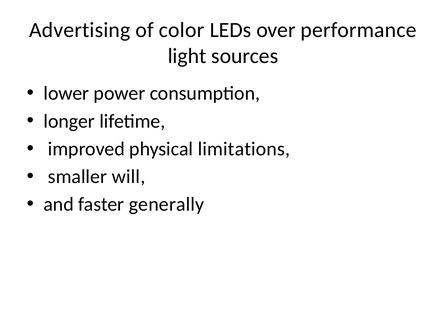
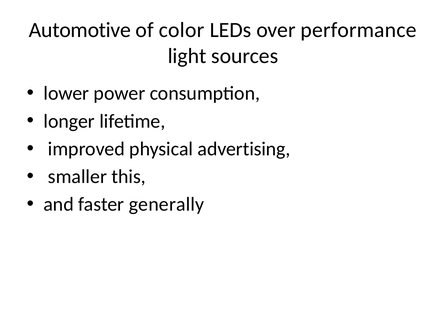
Advertising: Advertising -> Automotive (80, 30)
limitations: limitations -> advertising (244, 149)
will: will -> this (129, 177)
